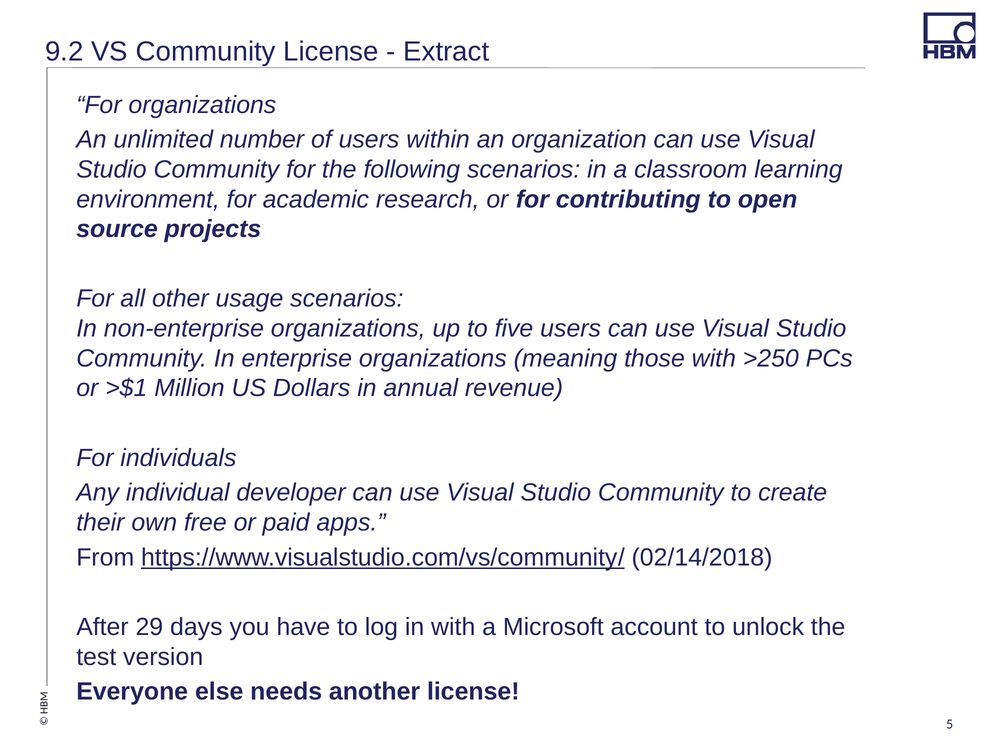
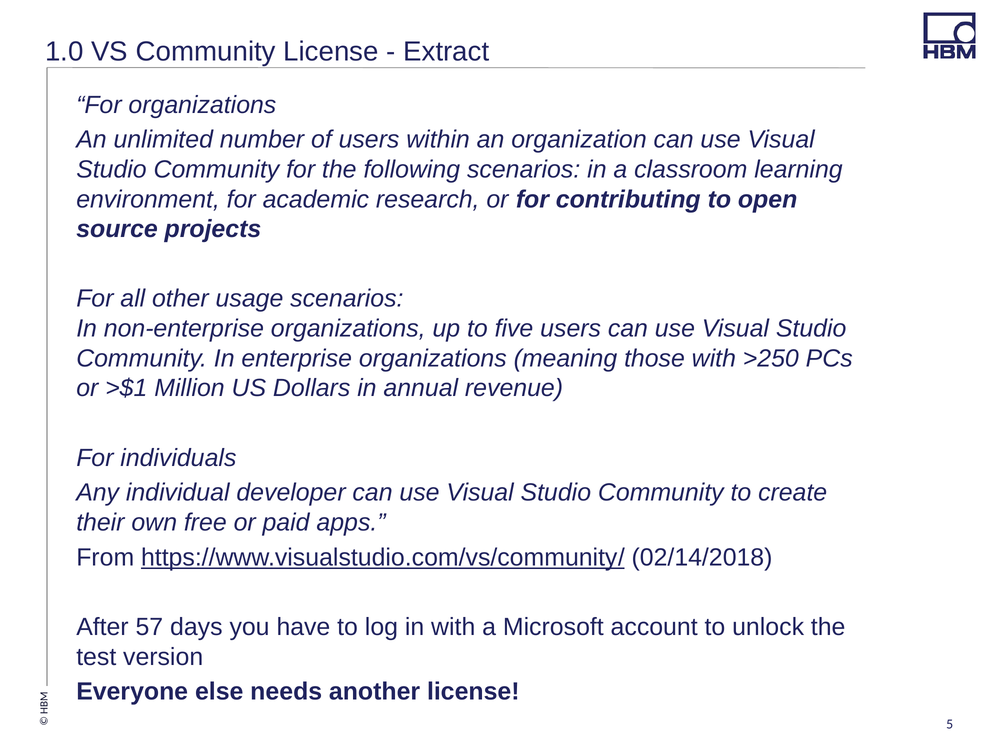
9.2: 9.2 -> 1.0 (64, 52)
29: 29 -> 57 (149, 627)
